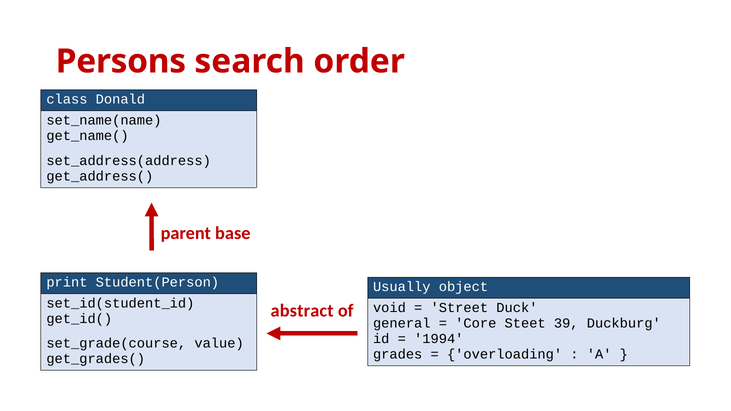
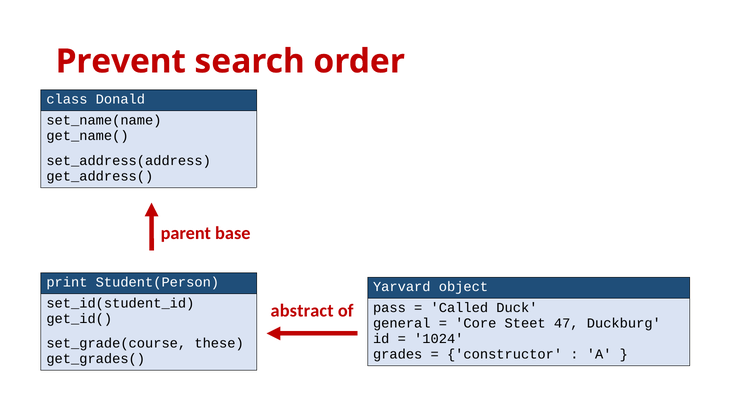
Persons: Persons -> Prevent (121, 61)
Usually: Usually -> Yarvard (402, 287)
void: void -> pass (389, 308)
Street: Street -> Called (459, 308)
39: 39 -> 47 (566, 323)
1994: 1994 -> 1024 (439, 339)
value: value -> these (219, 344)
overloading: overloading -> constructor (505, 355)
